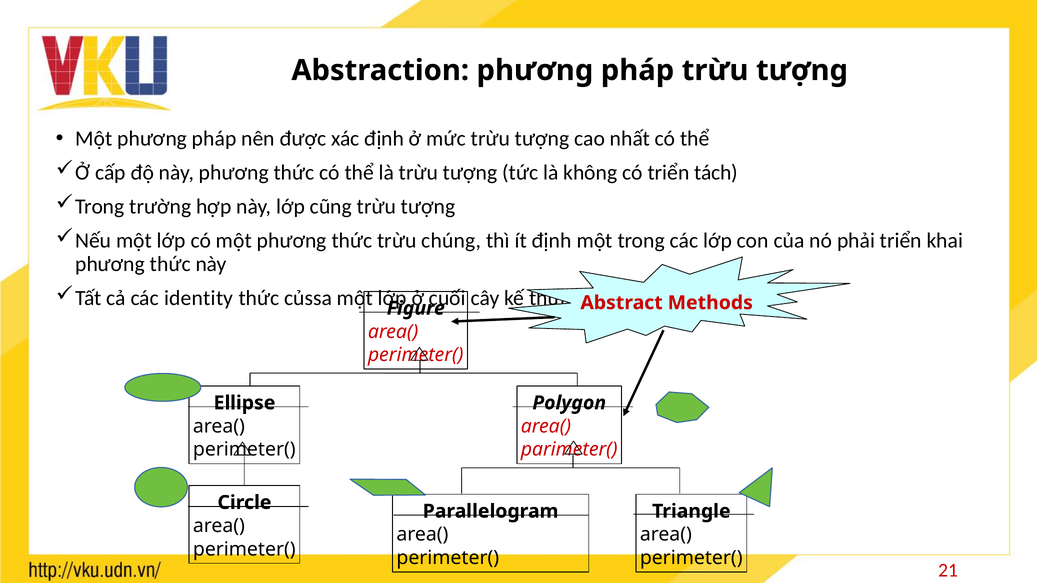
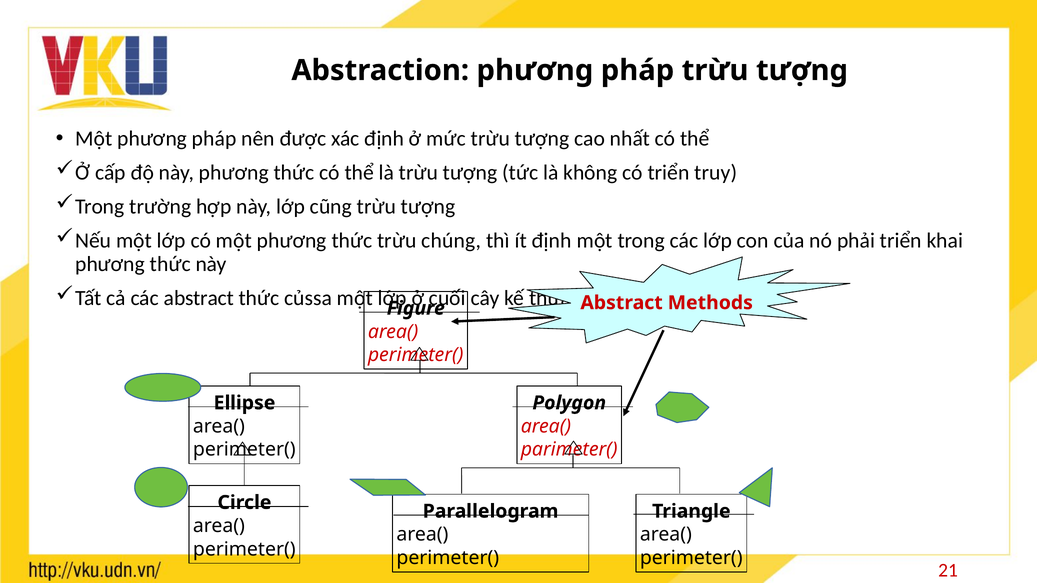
tách: tách -> truy (716, 173)
các identity: identity -> abstract (199, 298)
